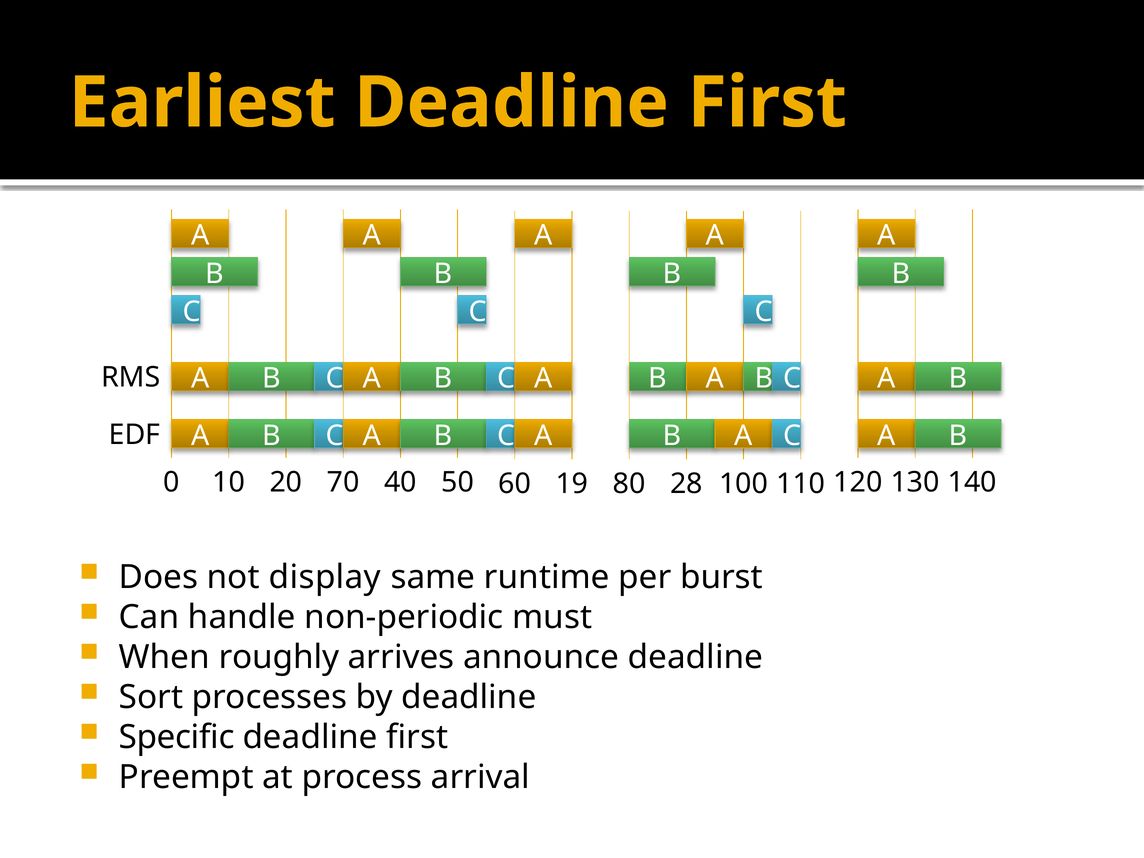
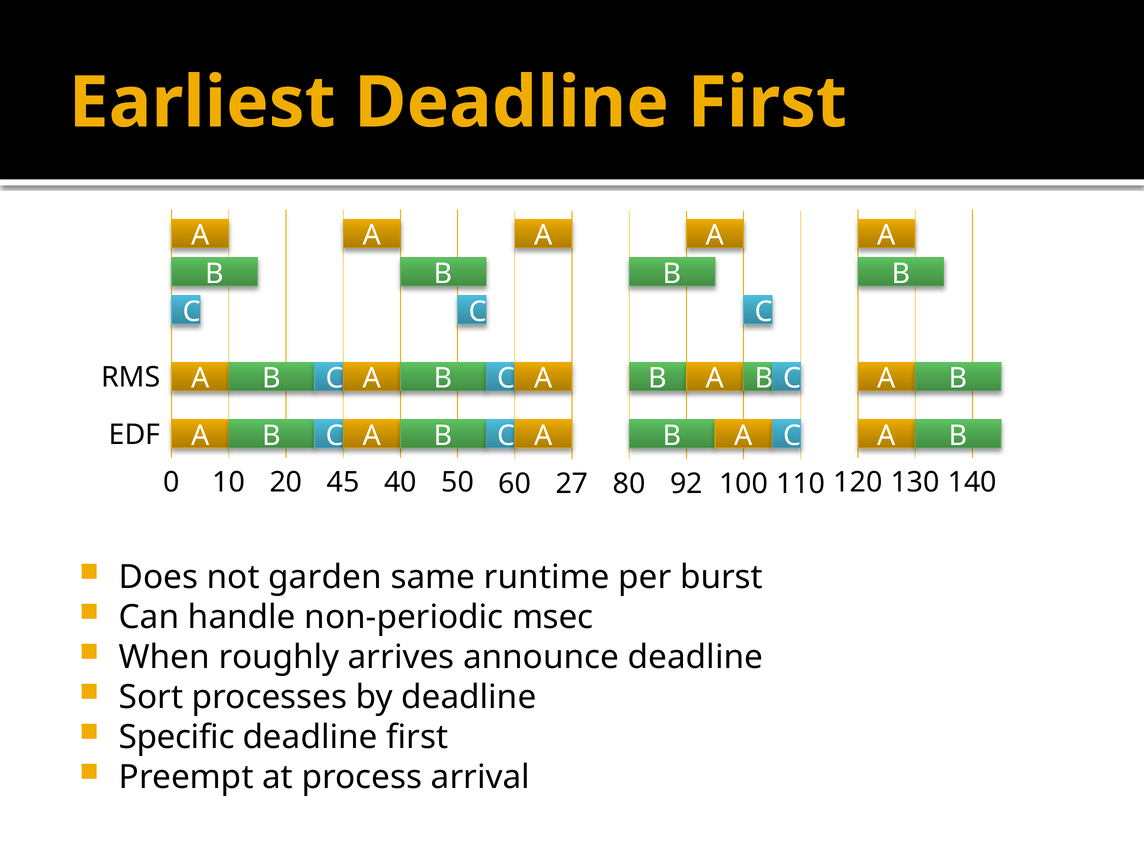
70: 70 -> 45 (343, 482)
19: 19 -> 27 (572, 484)
28: 28 -> 92 (686, 484)
display: display -> garden (325, 577)
must: must -> msec (553, 617)
